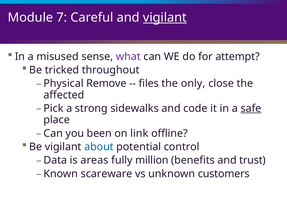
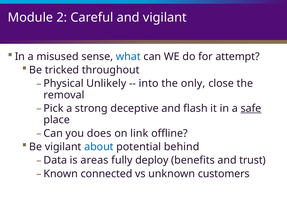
7: 7 -> 2 (62, 18)
vigilant underline: present -> none (165, 18)
what colour: purple -> blue (128, 57)
Remove: Remove -> Unlikely (106, 84)
files: files -> into (149, 84)
affected: affected -> removal (64, 95)
sidewalks: sidewalks -> deceptive (135, 109)
code: code -> flash (195, 109)
been: been -> does (99, 134)
control: control -> behind (182, 147)
million: million -> deploy (152, 160)
scareware: scareware -> connected (107, 174)
